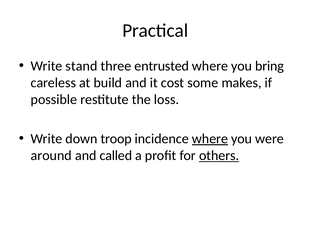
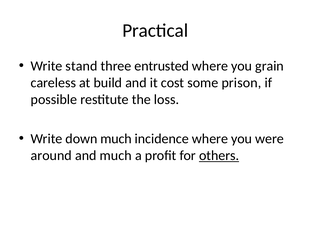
bring: bring -> grain (270, 66)
makes: makes -> prison (241, 83)
down troop: troop -> much (116, 139)
where underline: present -> none (210, 139)
and called: called -> much (116, 156)
